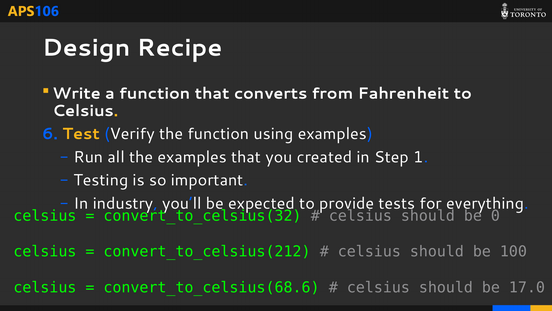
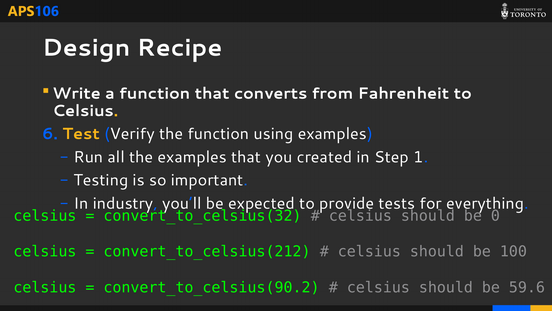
convert_to_celsius(68.6: convert_to_celsius(68.6 -> convert_to_celsius(90.2 (211, 287)
17.0: 17.0 -> 59.6 (527, 287)
